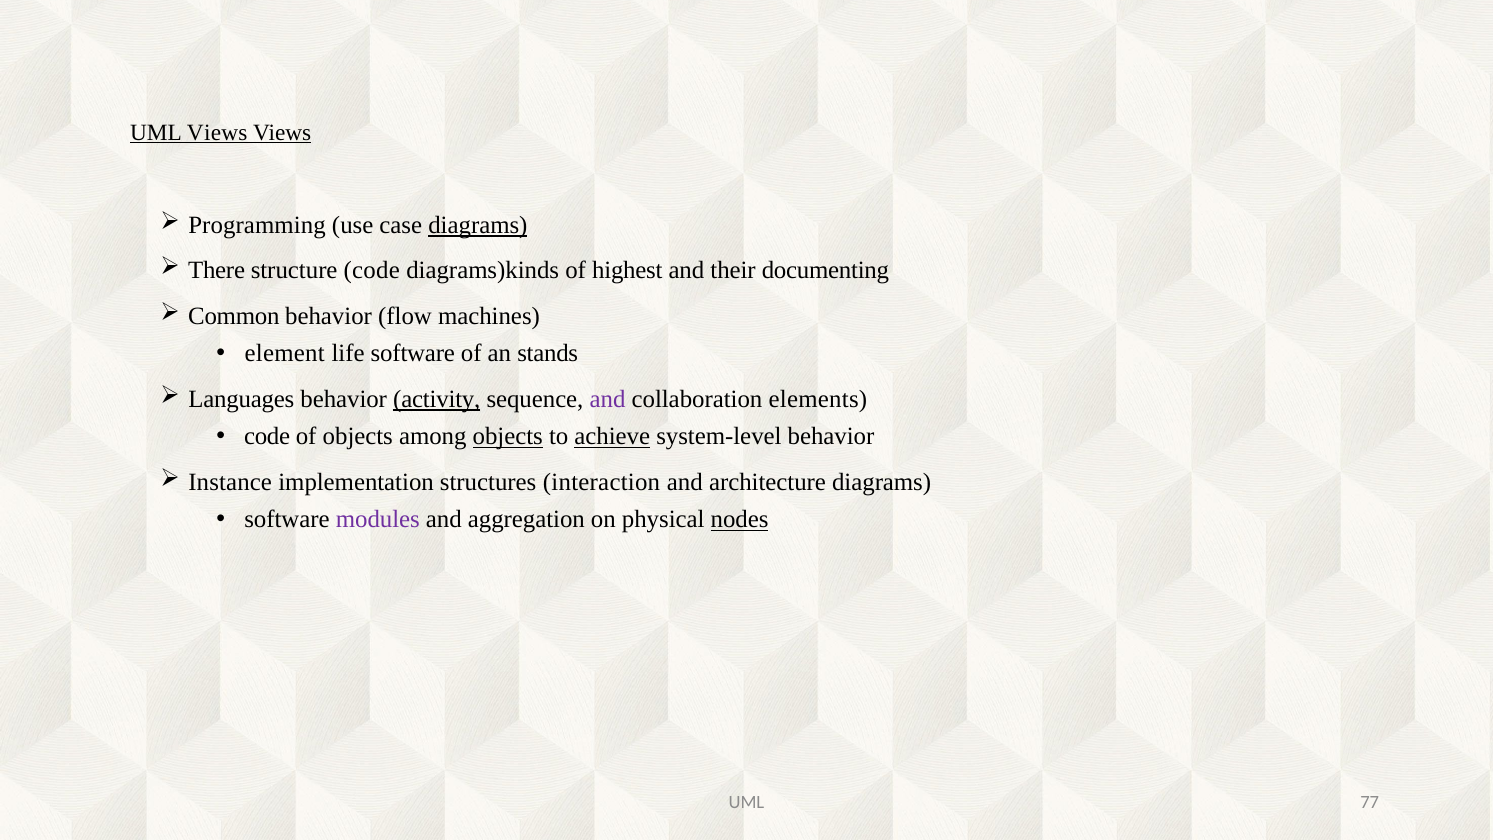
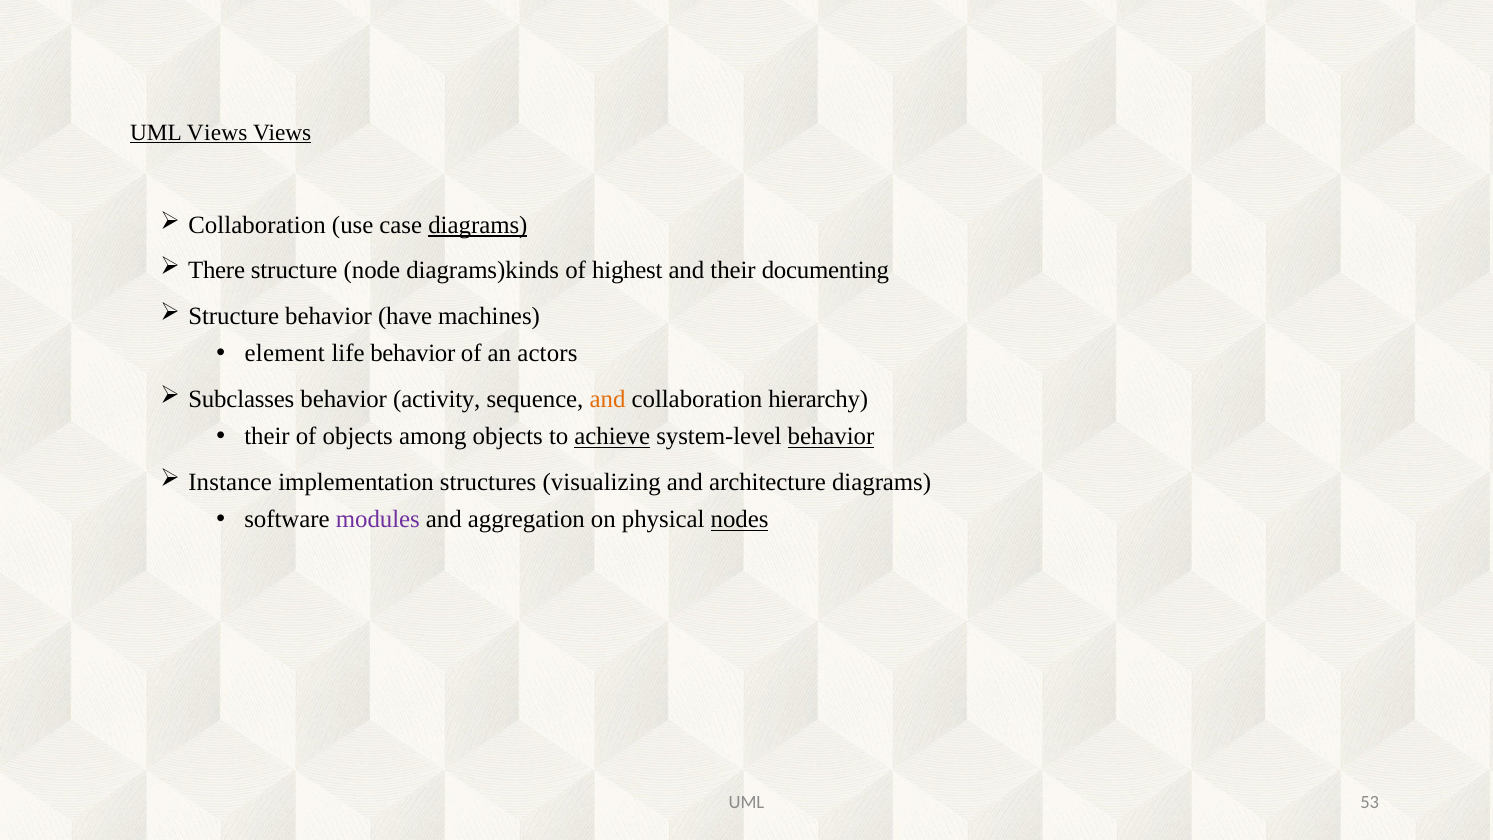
Programming: Programming -> Collaboration (257, 225)
structure code: code -> node (372, 271)
Common: Common -> Structure (234, 316)
flow: flow -> have (405, 316)
life software: software -> behavior (413, 354)
stands: stands -> actors (547, 354)
Languages: Languages -> Subclasses (241, 399)
activity underline: present -> none (437, 399)
and colour: purple -> orange (608, 399)
elements: elements -> hierarchy (818, 399)
code: code -> their (267, 437)
objects underline: present -> none (508, 437)
behavior underline: none -> present (831, 437)
interaction: interaction -> visualizing (602, 482)
77: 77 -> 53 (1370, 802)
